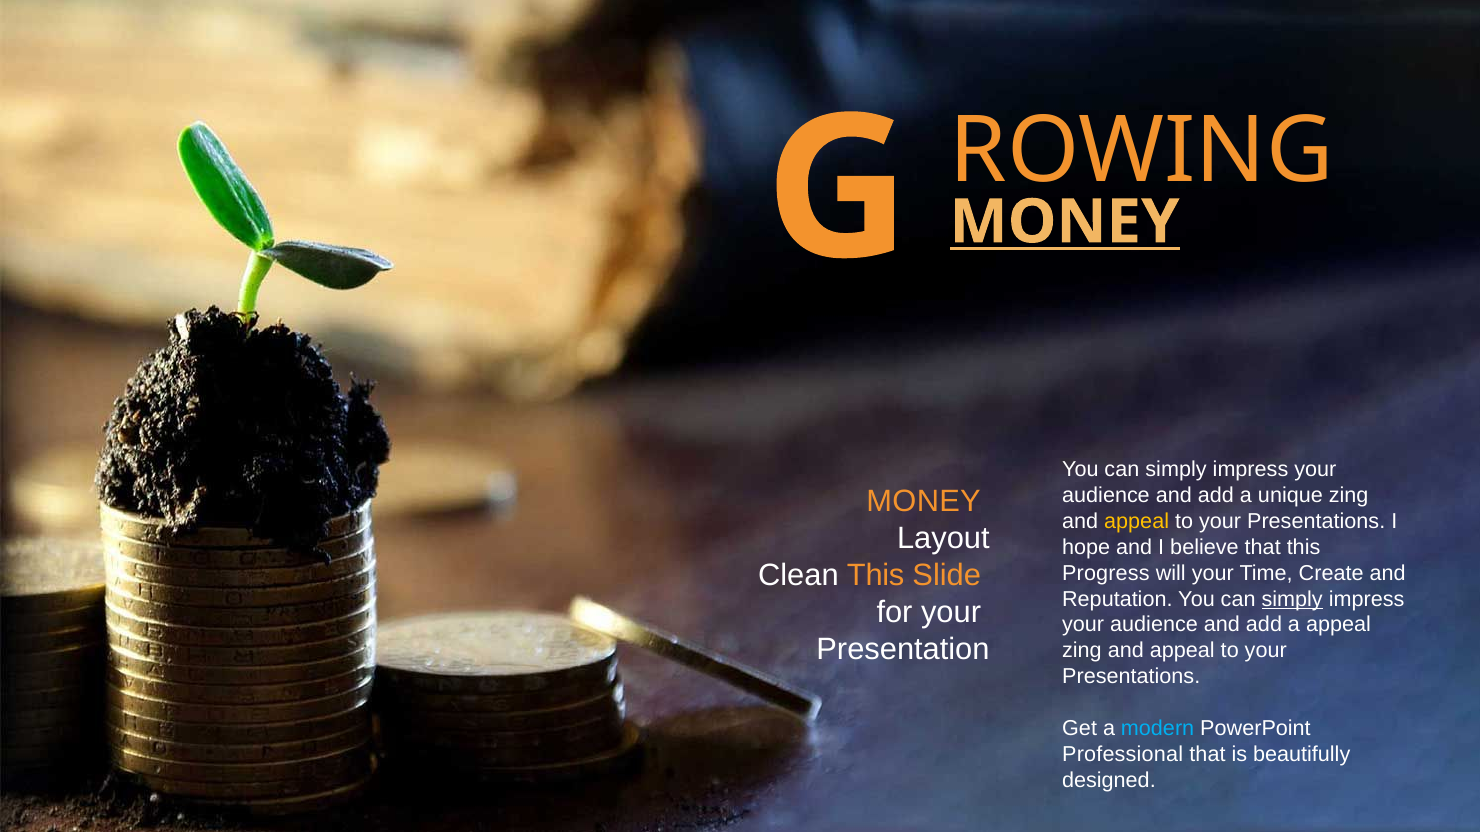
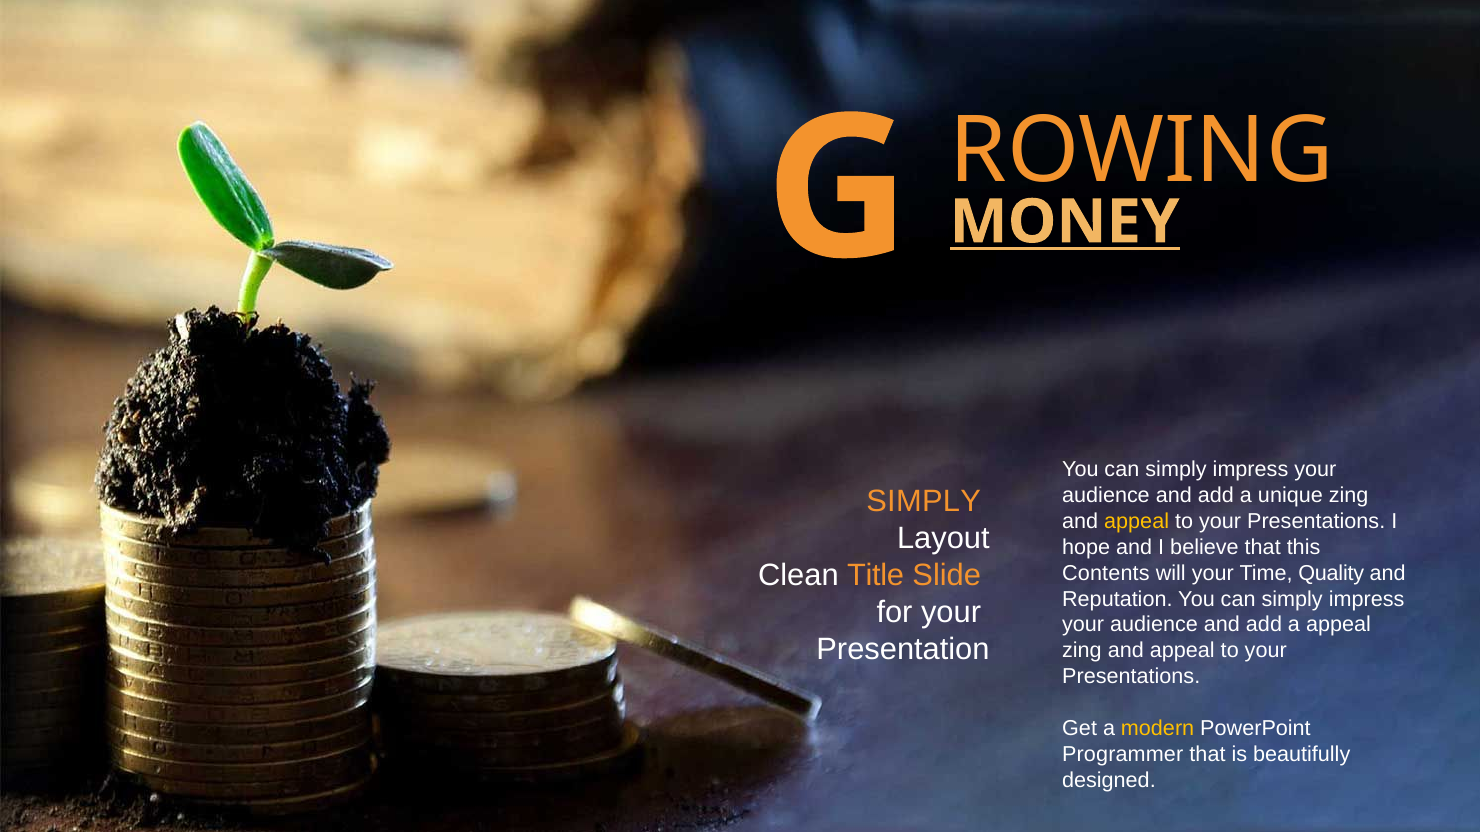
MONEY: MONEY -> SIMPLY (924, 501)
Clean This: This -> Title (876, 575)
Progress: Progress -> Contents (1106, 573)
Create: Create -> Quality (1331, 573)
simply underline: present -> none (1292, 599)
modern colour: light blue -> yellow (1158, 729)
Professional: Professional -> Programmer (1123, 755)
